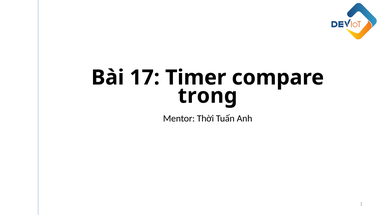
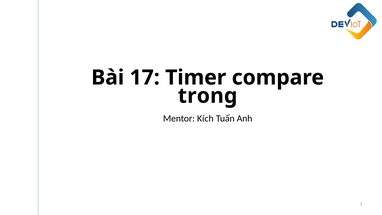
Thời: Thời -> Kích (205, 118)
